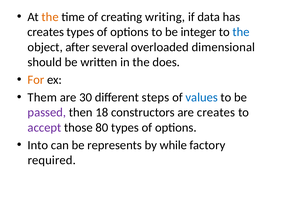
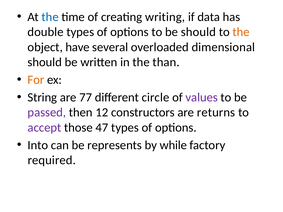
the colour: orange -> blue (50, 17)
creates: creates -> double (46, 32)
be integer: integer -> should (198, 32)
the colour: blue -> orange (241, 32)
after: after -> have (78, 47)
does: does -> than (166, 62)
Them: Them -> String (42, 97)
30: 30 -> 77 (86, 97)
steps: steps -> circle (155, 97)
values colour: blue -> purple (202, 97)
18: 18 -> 12 (102, 113)
are creates: creates -> returns (216, 113)
80: 80 -> 47 (102, 128)
